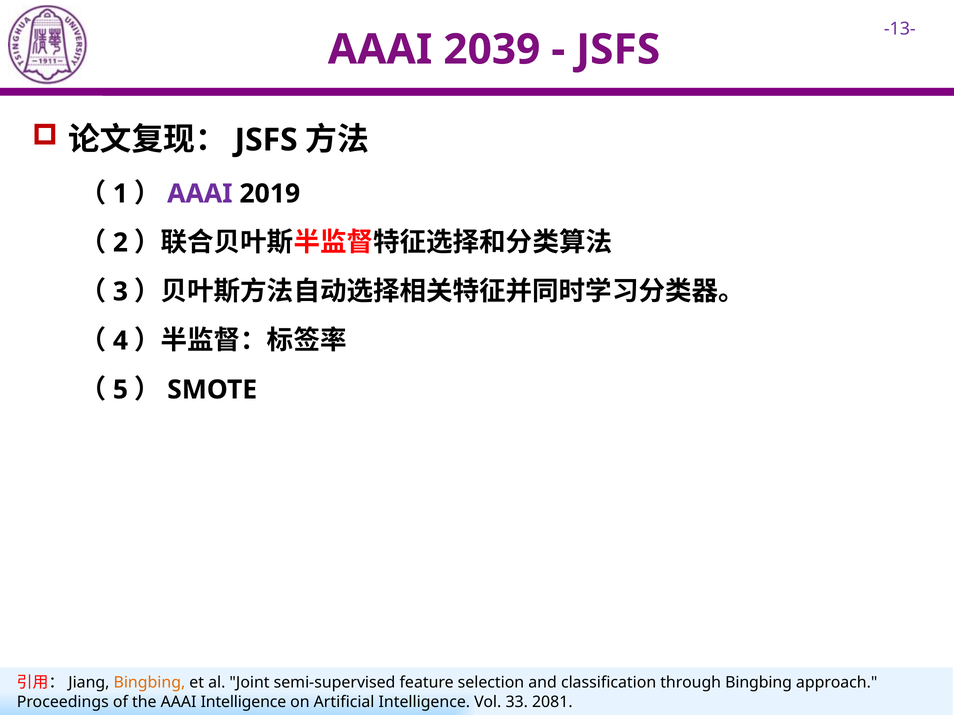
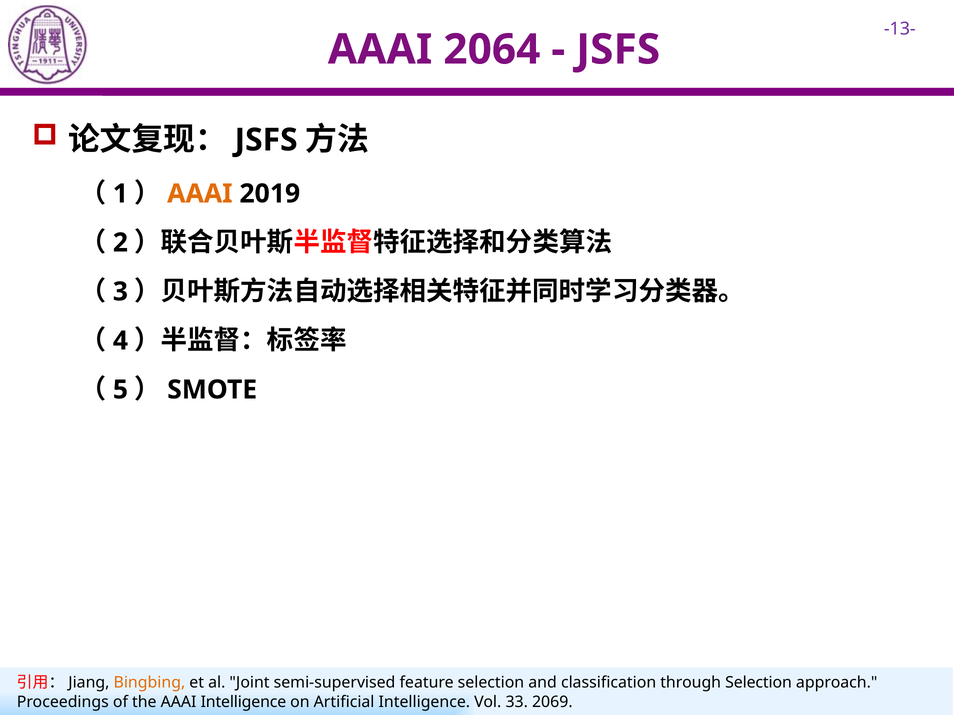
2039: 2039 -> 2064 (492, 50)
AAAI colour: purple -> orange (200, 194)
through Bingbing: Bingbing -> Selection (759, 683)
2081: 2081 -> 2069 (552, 702)
